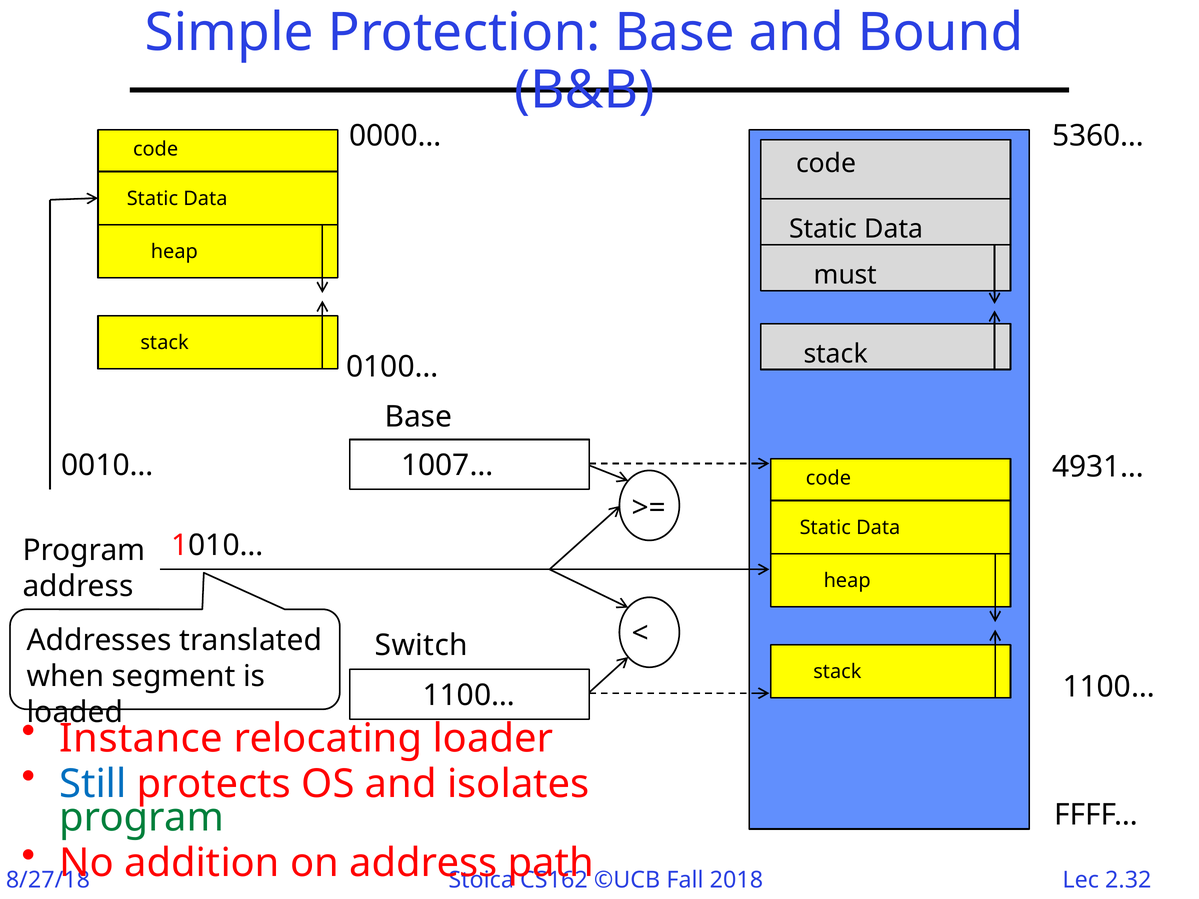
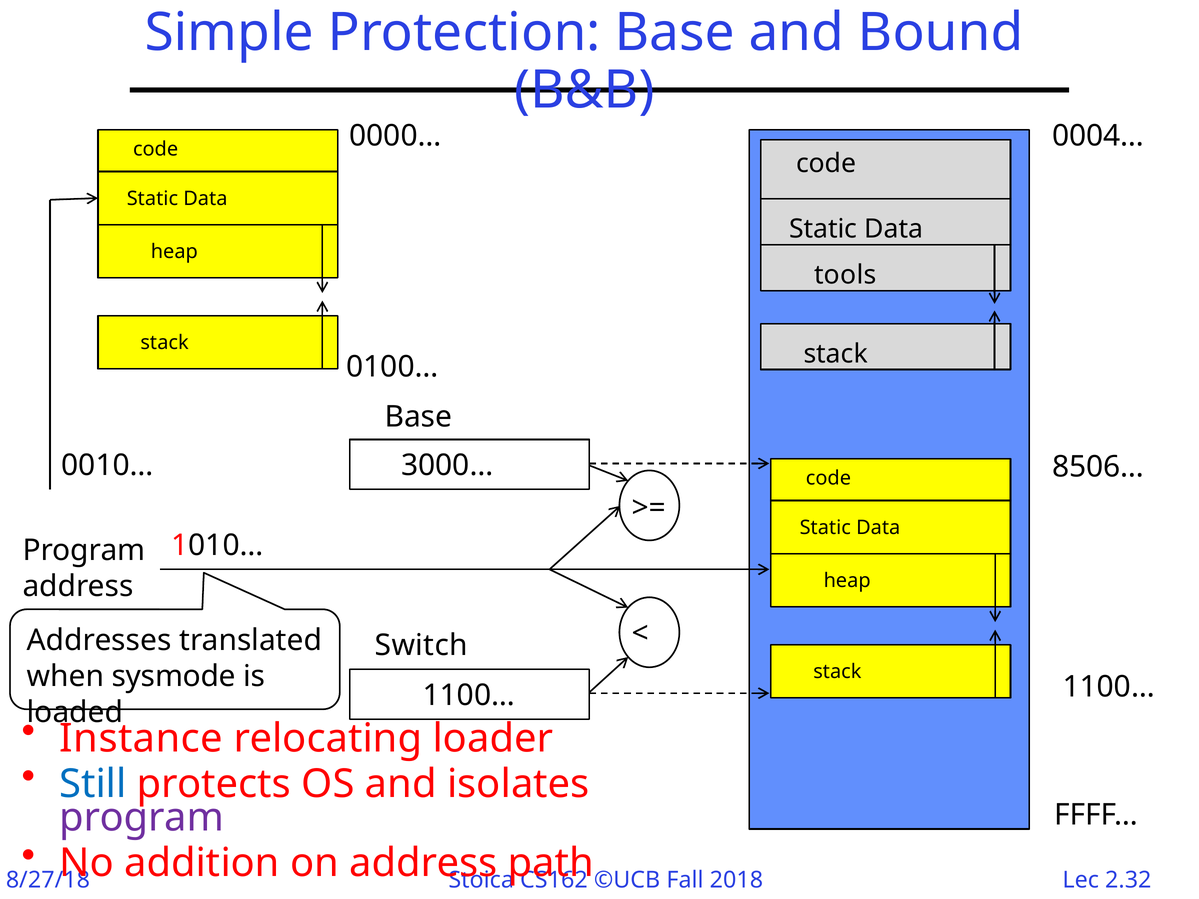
5360…: 5360… -> 0004… (1098, 136)
must: must -> tools (845, 275)
1007…: 1007… -> 3000… (447, 466)
4931…: 4931… -> 8506… (1098, 467)
segment: segment -> sysmode (174, 676)
program colour: green -> purple (142, 818)
